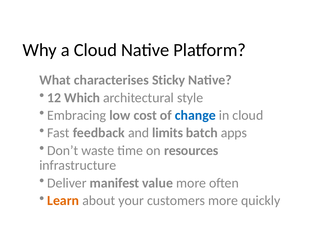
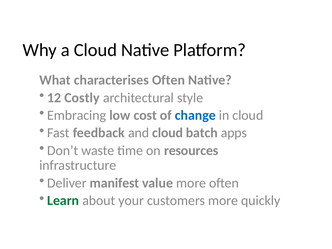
characterises Sticky: Sticky -> Often (169, 80)
Which: Which -> Costly (82, 98)
and limits: limits -> cloud (168, 133)
Learn colour: orange -> green (63, 201)
